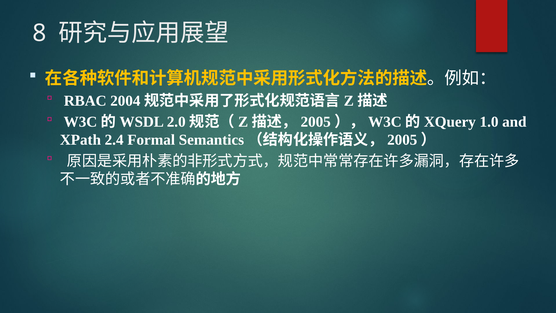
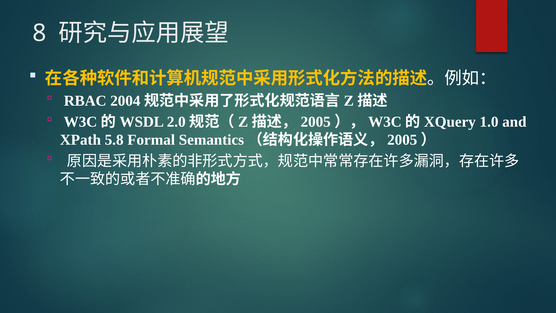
2.4: 2.4 -> 5.8 (114, 140)
